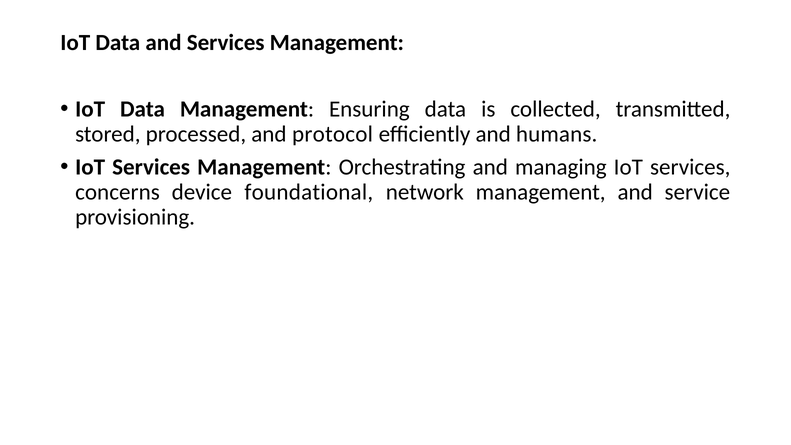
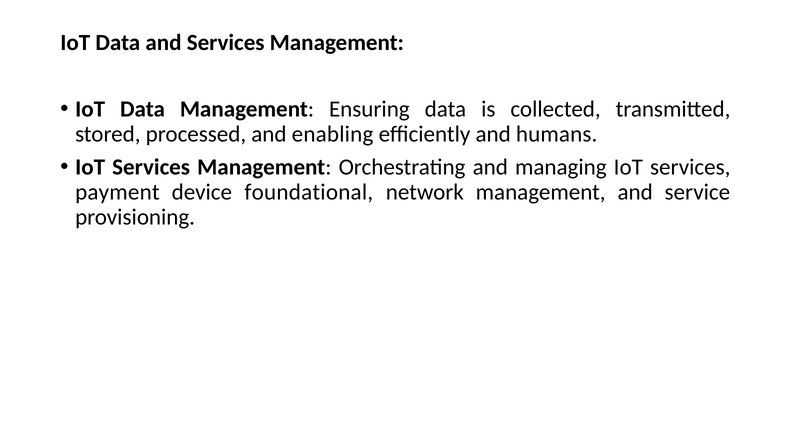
protocol: protocol -> enabling (333, 134)
concerns: concerns -> payment (117, 192)
